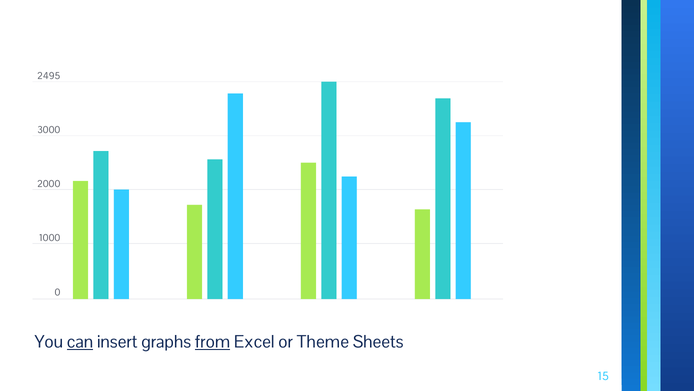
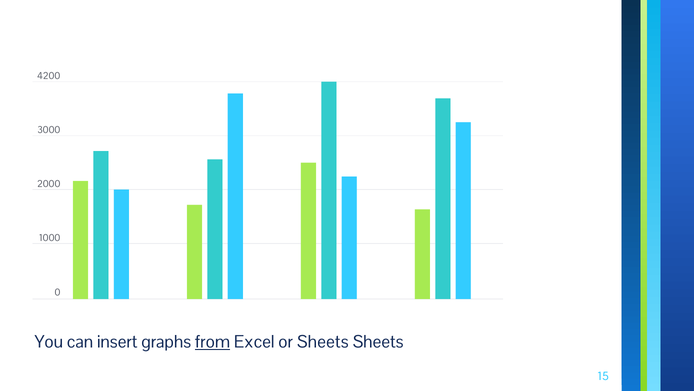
2495: 2495 -> 4200 (49, 76)
can underline: present -> none (80, 341)
or Theme: Theme -> Sheets (323, 341)
